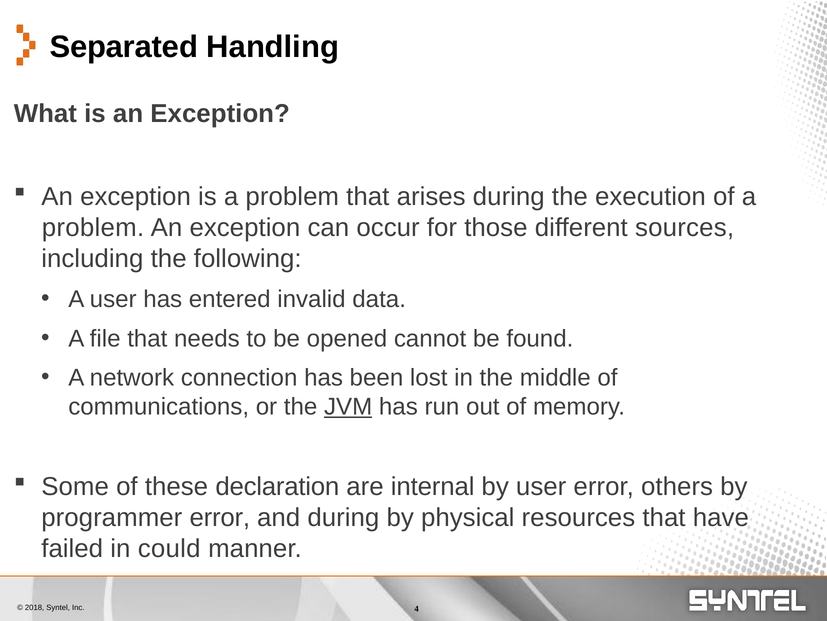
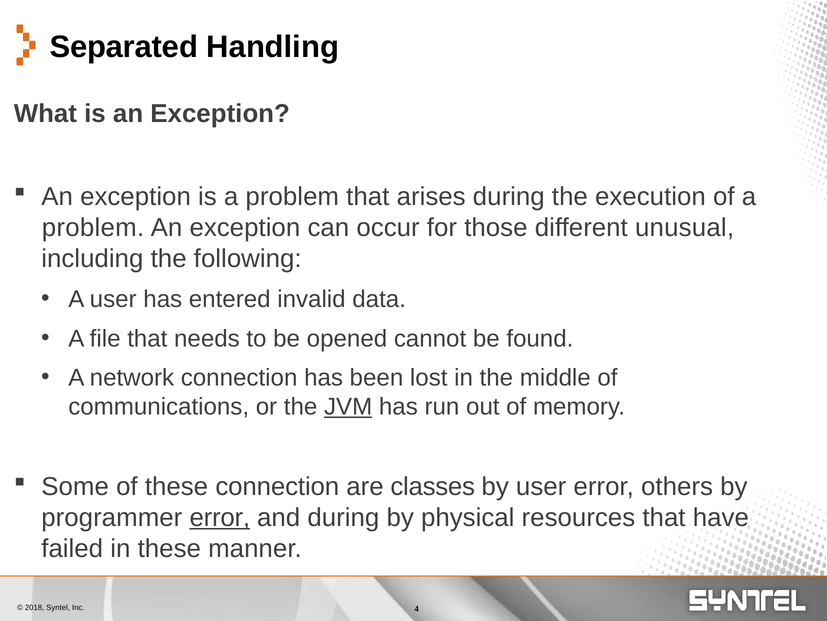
sources: sources -> unusual (685, 228)
these declaration: declaration -> connection (277, 486)
internal: internal -> classes (433, 486)
error underline: none -> present (220, 517)
in could: could -> these (169, 548)
